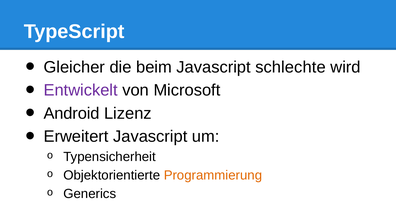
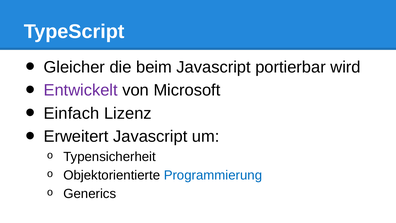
schlechte: schlechte -> portierbar (291, 67)
Android: Android -> Einfach (71, 113)
Programmierung colour: orange -> blue (213, 175)
